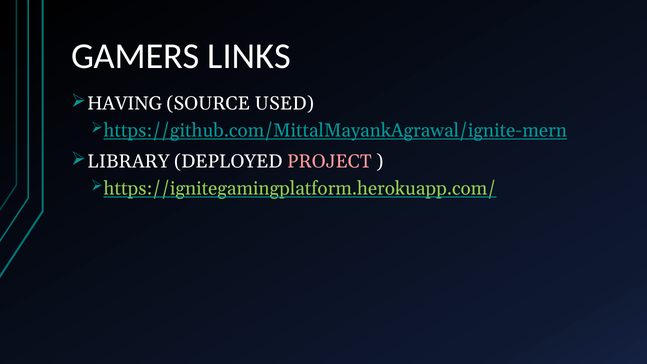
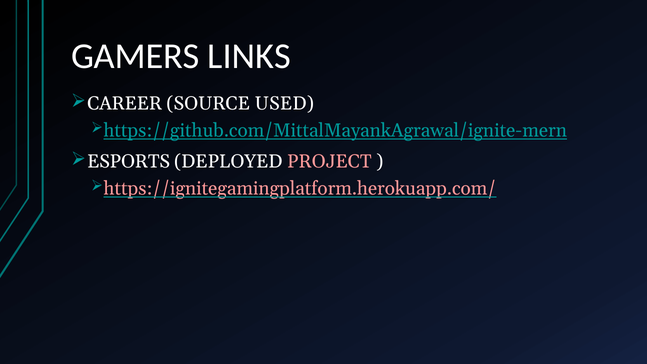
HAVING: HAVING -> CAREER (125, 104)
LIBRARY: LIBRARY -> ESPORTS (129, 162)
https://ignitegamingplatform.herokuapp.com/ colour: light green -> pink (300, 188)
